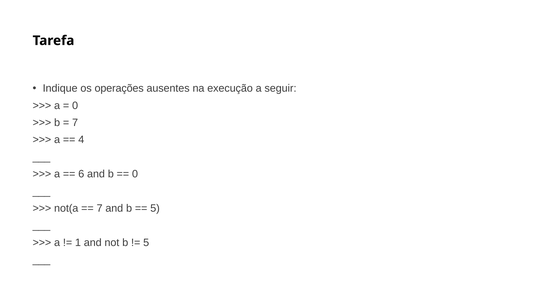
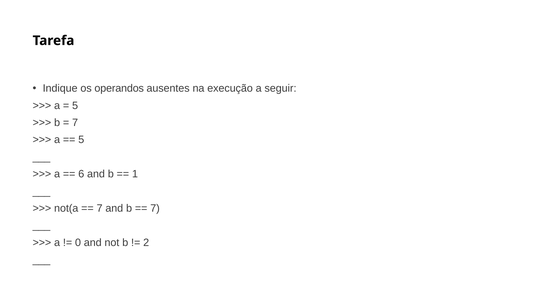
operações: operações -> operandos (119, 88)
0: 0 -> 5 (75, 105)
4: 4 -> 5 (81, 140)
0: 0 -> 1 (135, 174)
5: 5 -> 7 (155, 208)
1: 1 -> 0 (78, 242)
5: 5 -> 2 (146, 242)
